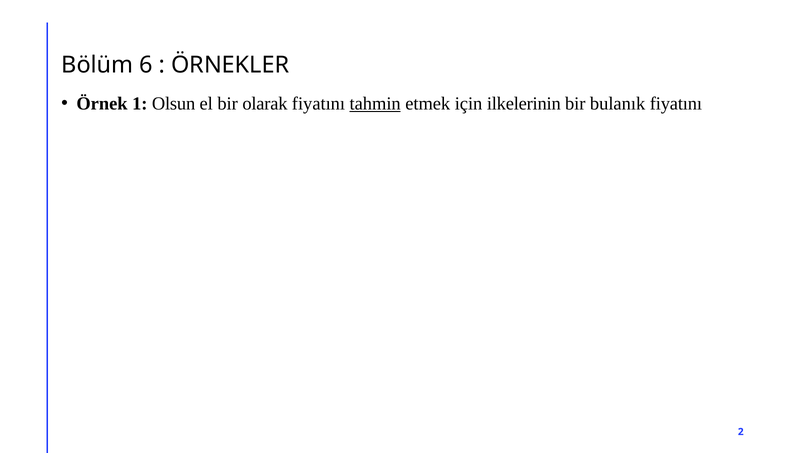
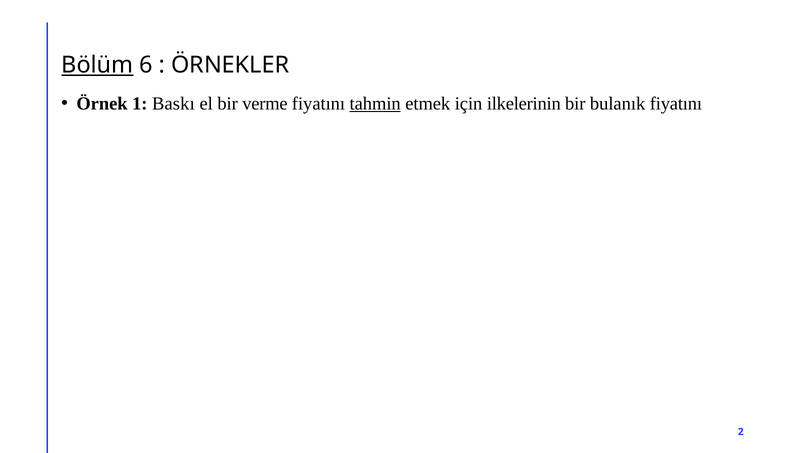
Bölüm underline: none -> present (97, 65)
Olsun: Olsun -> Baskı (173, 103)
olarak: olarak -> verme (265, 103)
